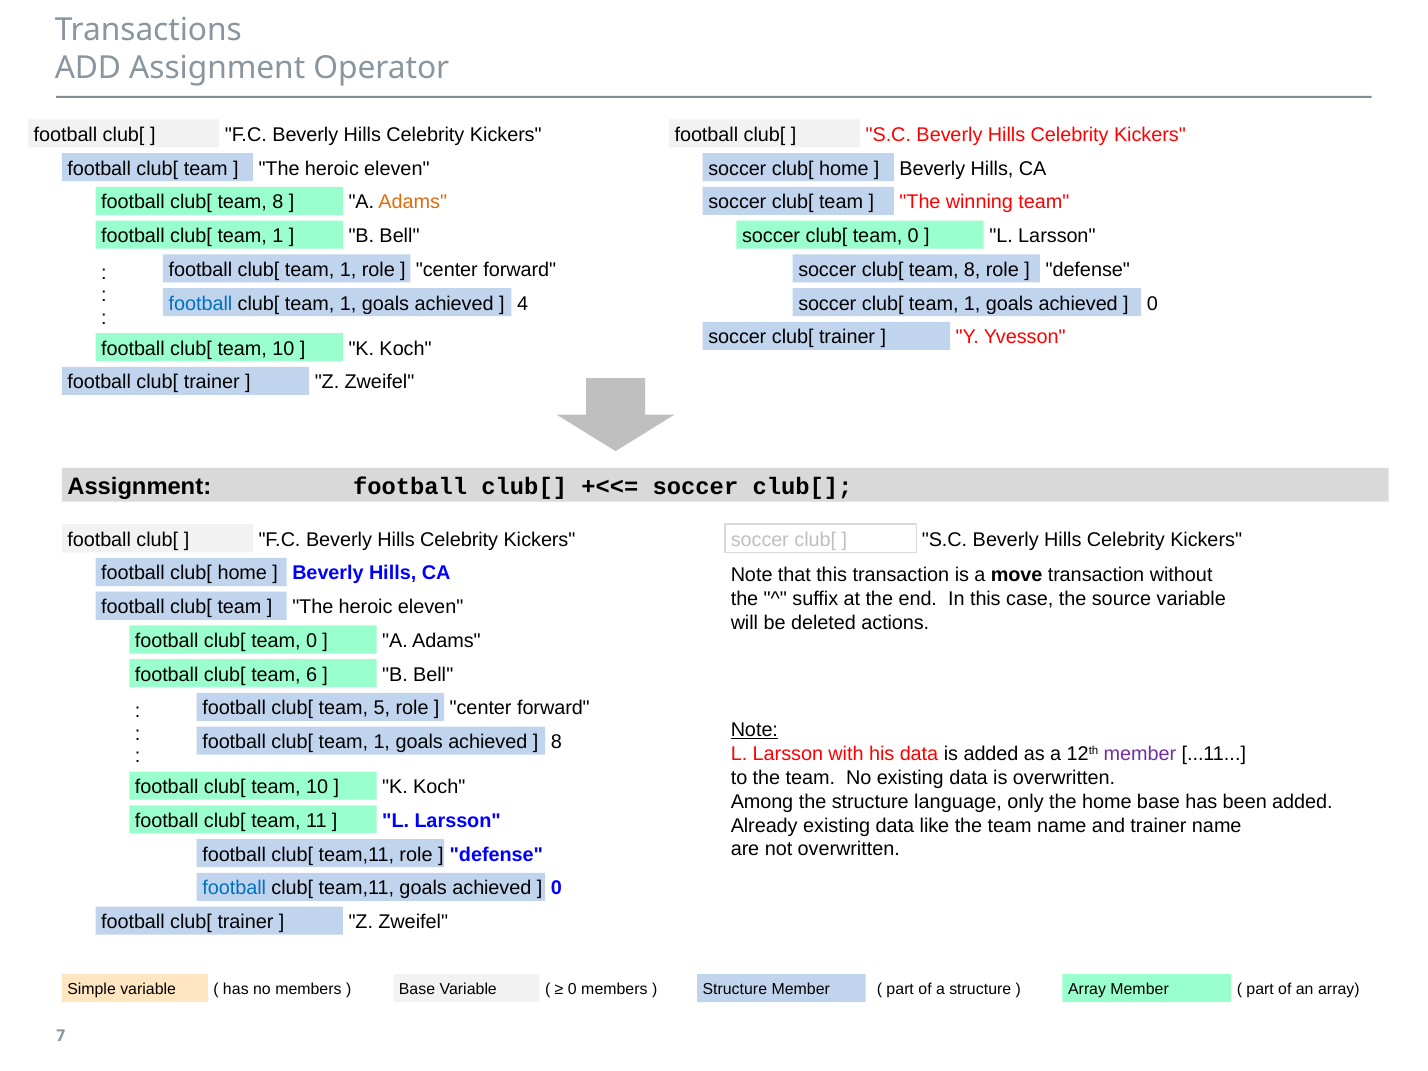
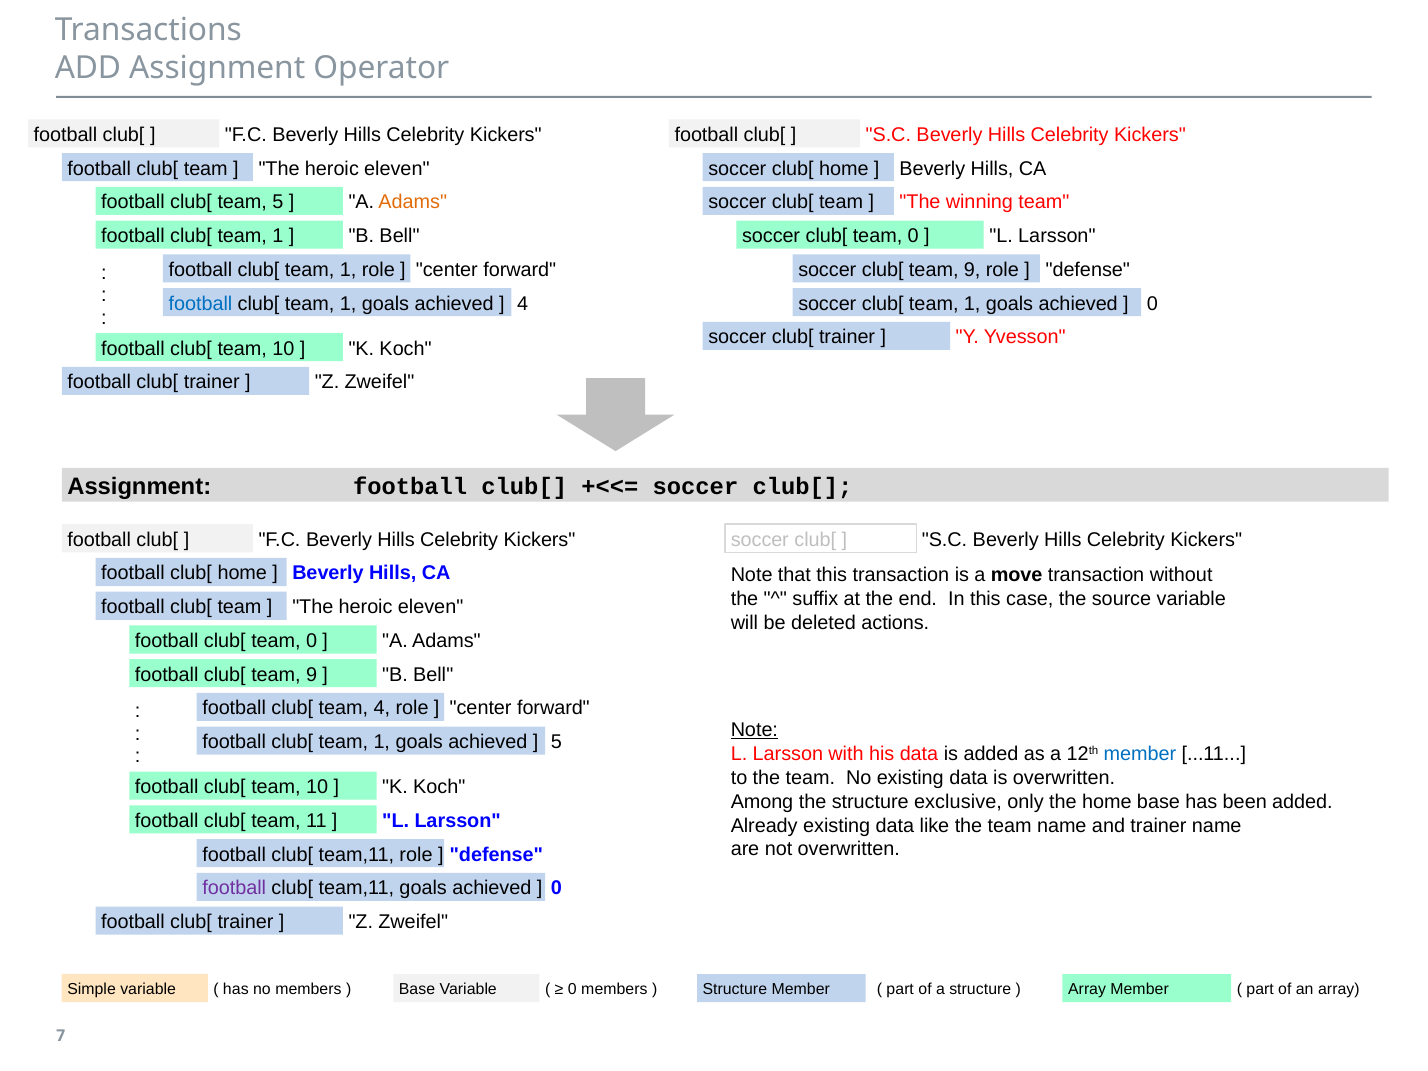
football club[ team 8: 8 -> 5 (278, 202)
soccer club[ team 8: 8 -> 9 (972, 270)
football club[ team 6: 6 -> 9 (312, 675)
team 5: 5 -> 4 (382, 708)
8: 8 -> 5 (556, 742)
member colour: purple -> blue (1140, 754)
language: language -> exclusive (958, 802)
football colour: blue -> purple (234, 888)
